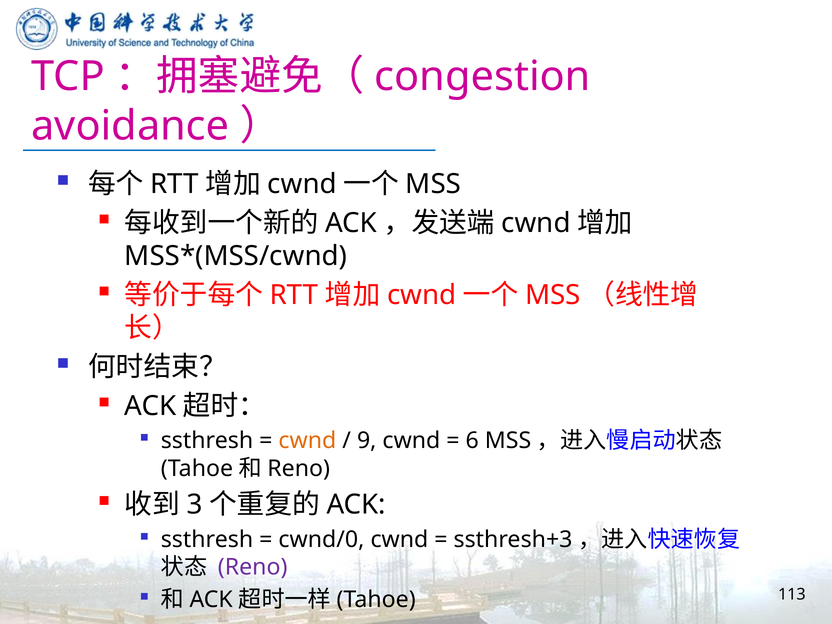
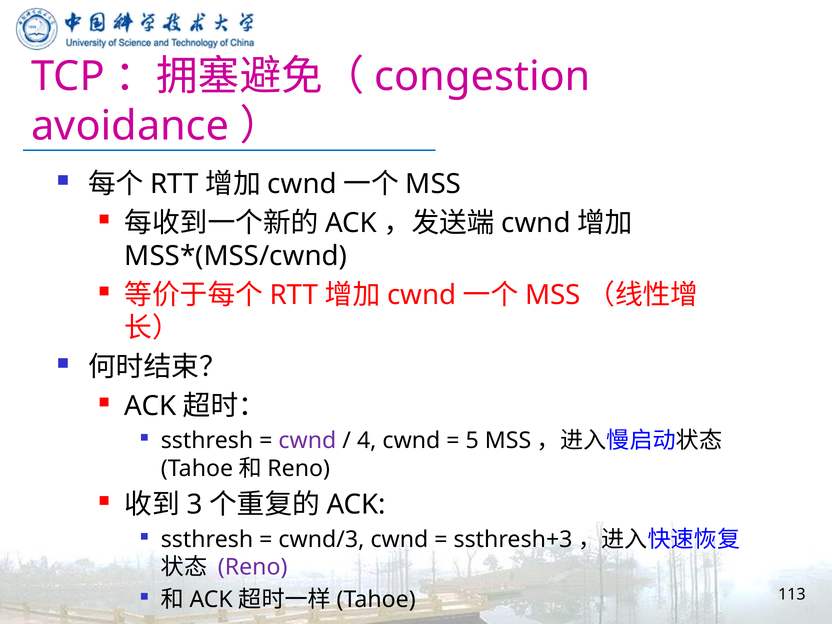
cwnd colour: orange -> purple (307, 441)
9: 9 -> 4 (367, 441)
6: 6 -> 5 (472, 441)
cwnd/0: cwnd/0 -> cwnd/3 (321, 540)
